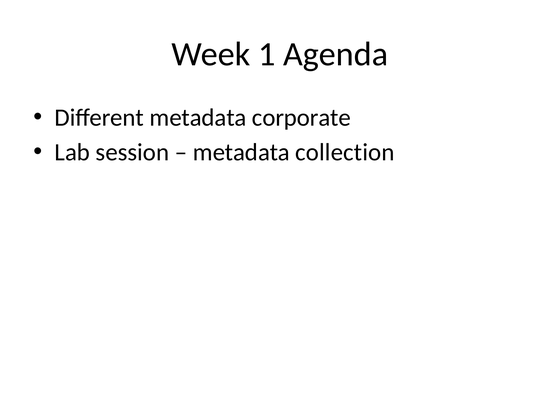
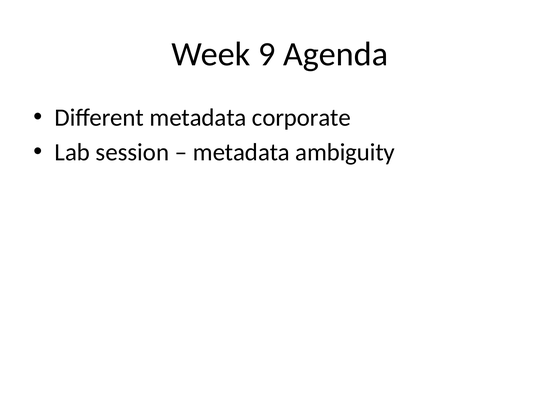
1: 1 -> 9 (267, 54)
collection: collection -> ambiguity (345, 152)
